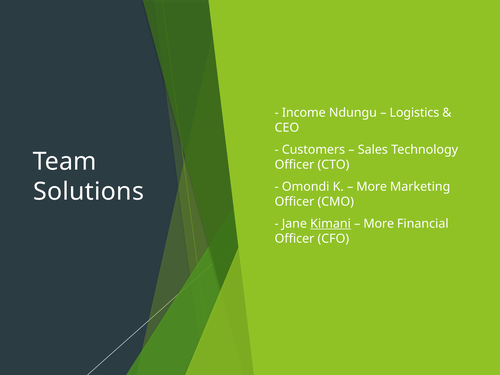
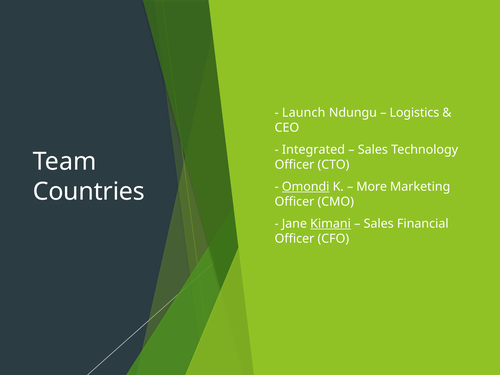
Income: Income -> Launch (304, 113)
Customers: Customers -> Integrated (313, 150)
Omondi underline: none -> present (306, 187)
Solutions: Solutions -> Countries (89, 192)
More: More -> Sales (379, 224)
